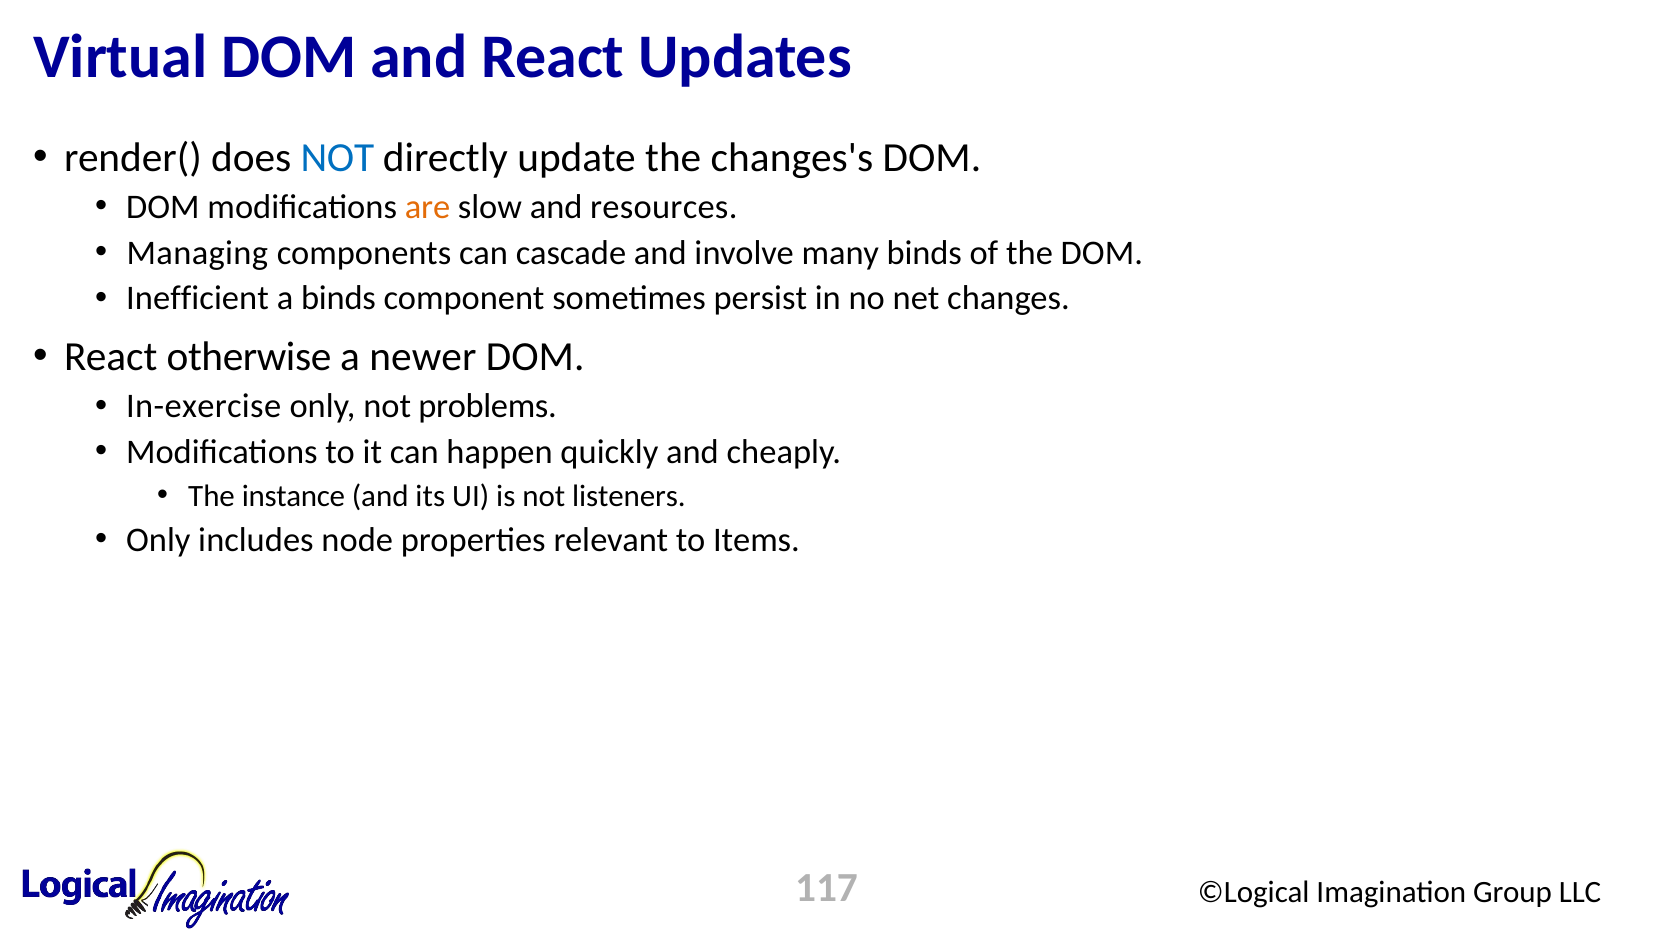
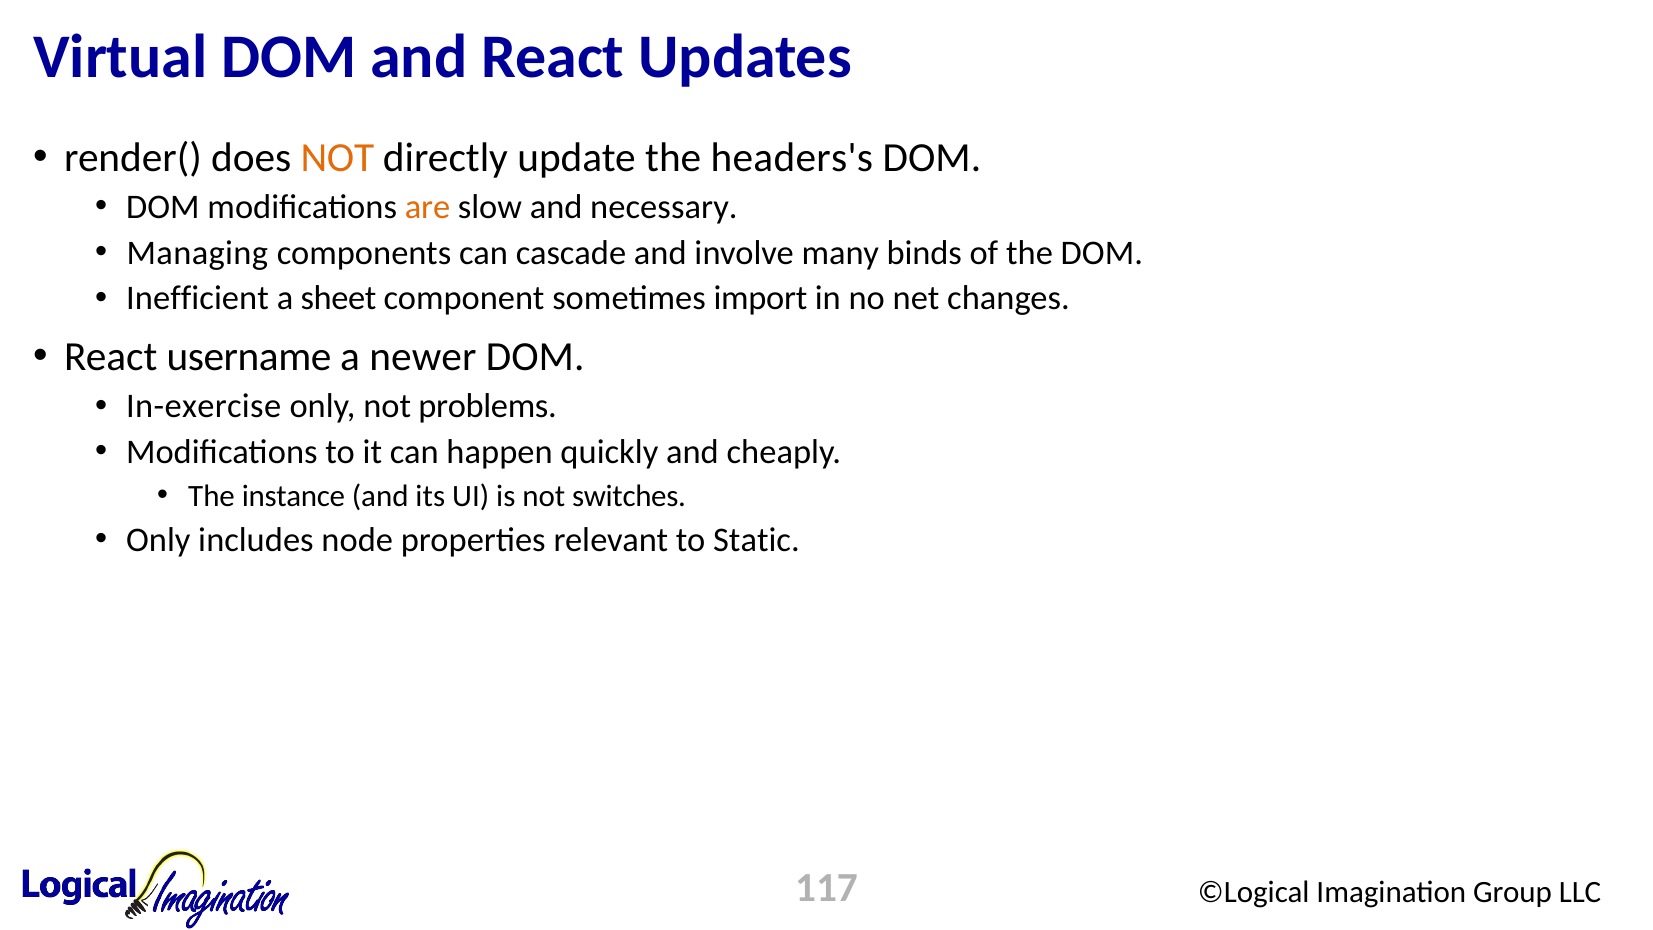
NOT colour: blue -> orange (337, 157)
changes's: changes's -> headers's (792, 157)
resources: resources -> necessary (664, 207)
a binds: binds -> sheet (339, 298)
persist: persist -> import (760, 298)
otherwise: otherwise -> username (249, 357)
listeners: listeners -> switches (629, 496)
Items: Items -> Static (756, 540)
